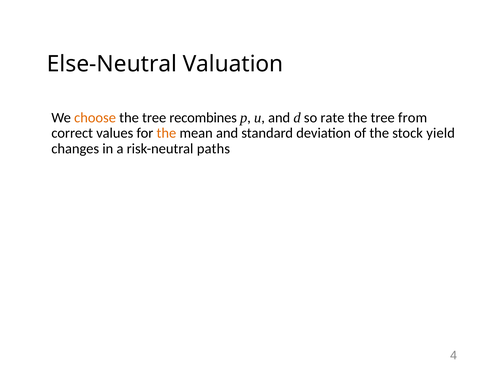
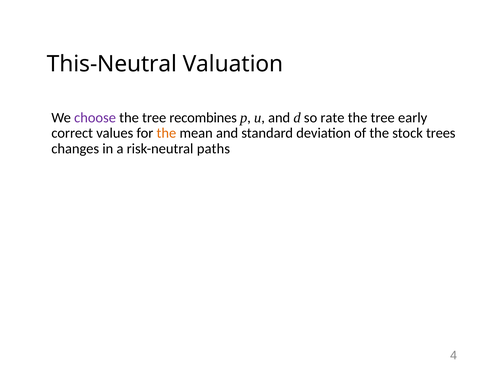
Else-Neutral: Else-Neutral -> This-Neutral (112, 64)
choose colour: orange -> purple (95, 118)
from: from -> early (413, 118)
yield: yield -> trees (441, 133)
